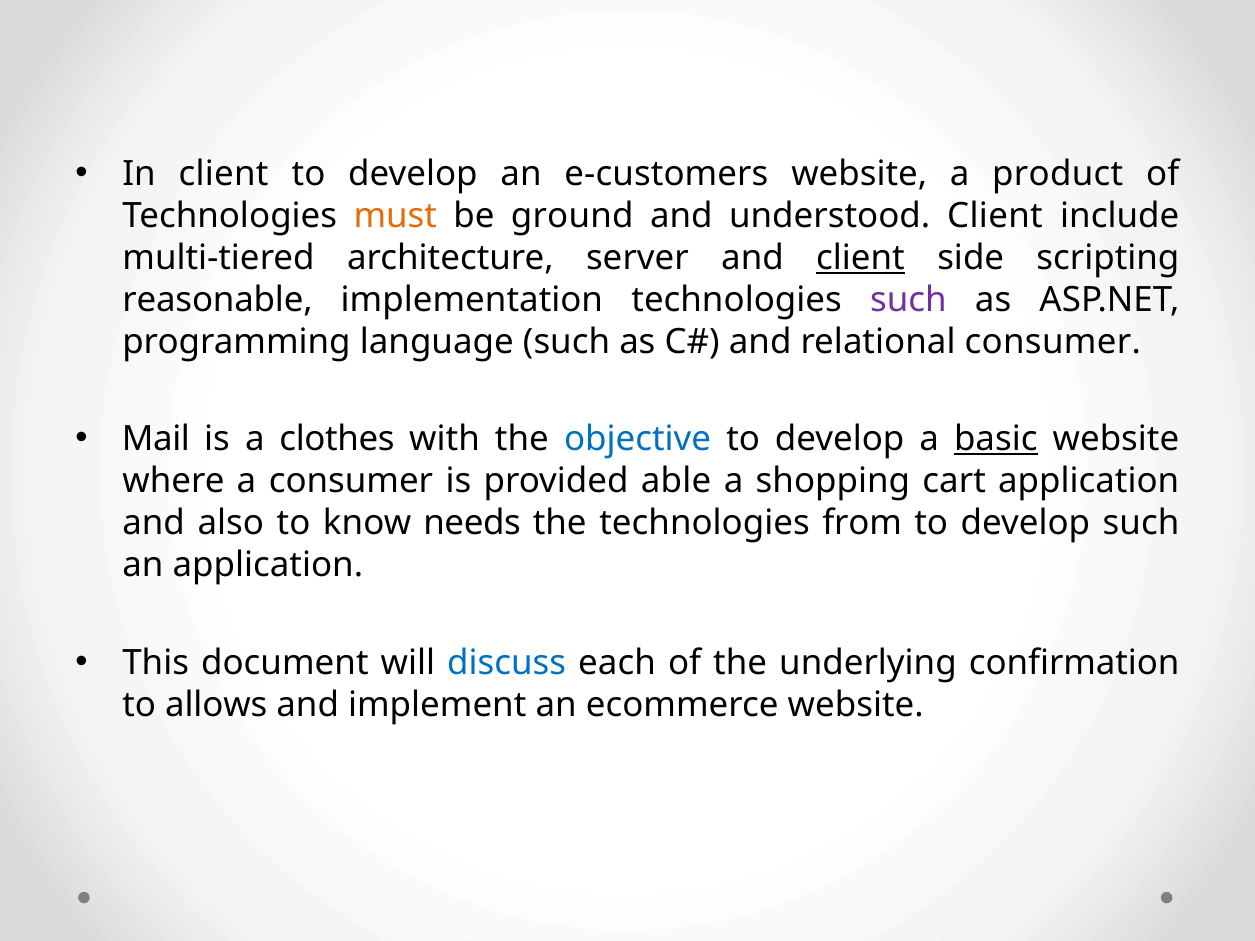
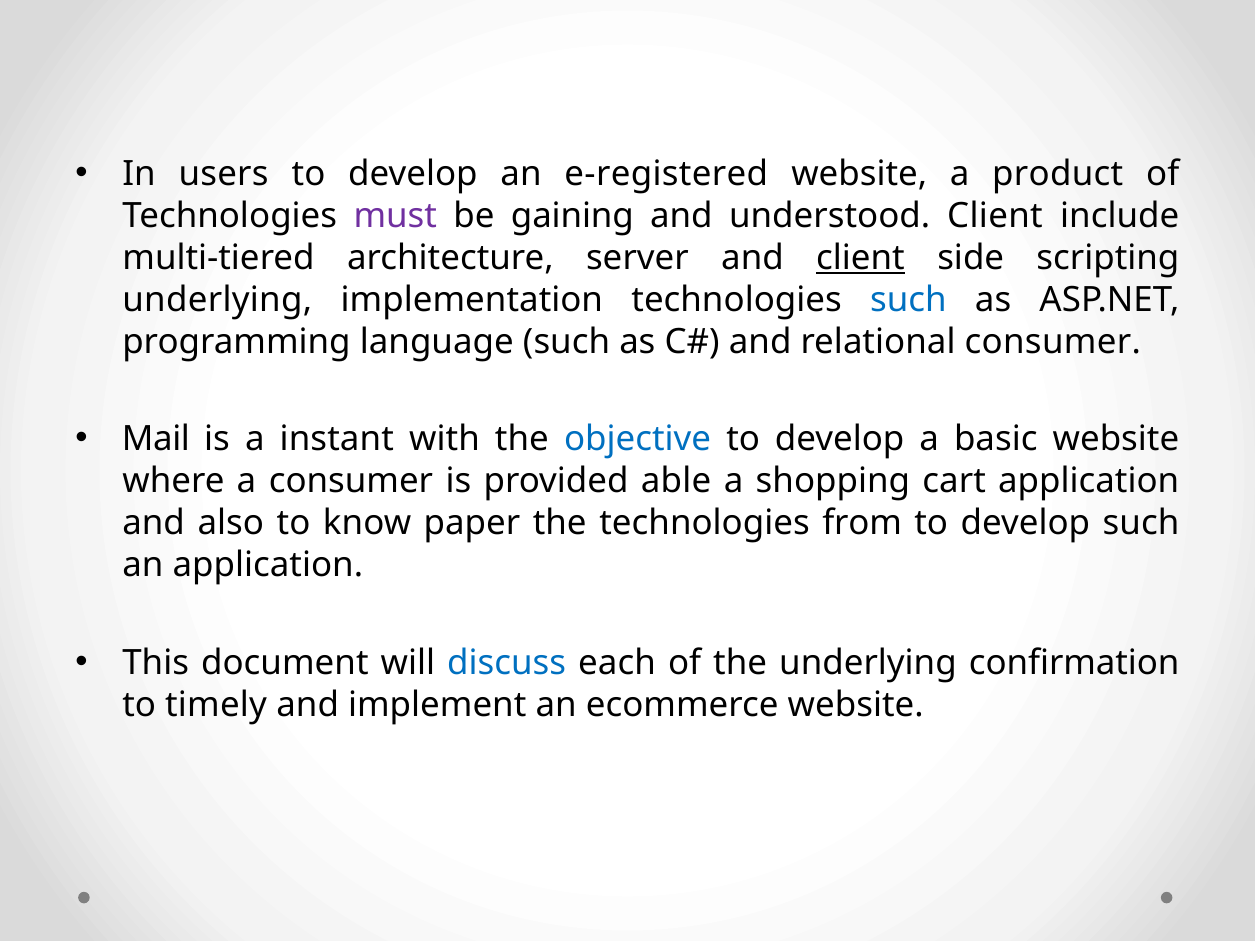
In client: client -> users (224, 174)
e-customers: e-customers -> e-registered (666, 174)
must colour: orange -> purple (395, 216)
ground: ground -> gaining (572, 216)
reasonable: reasonable -> underlying (217, 300)
such colour: purple -> blue (908, 300)
clothes: clothes -> instant (337, 439)
basic underline: present -> none (996, 439)
needs: needs -> paper (472, 523)
allows: allows -> timely (216, 705)
